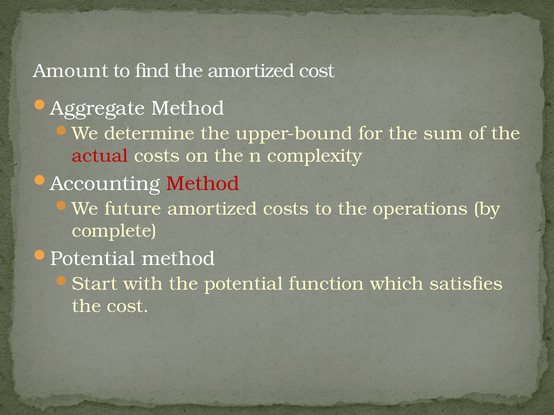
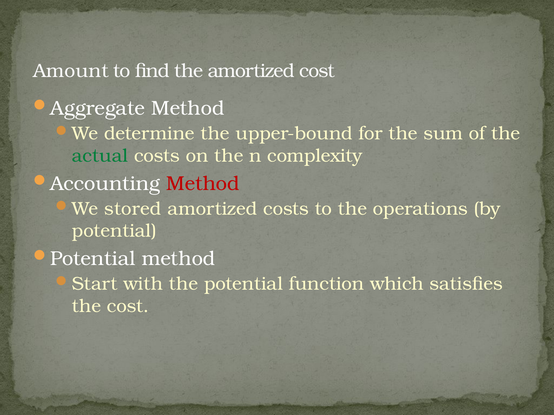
actual colour: red -> green (100, 156)
future: future -> stored (133, 209)
complete: complete -> potential (114, 231)
